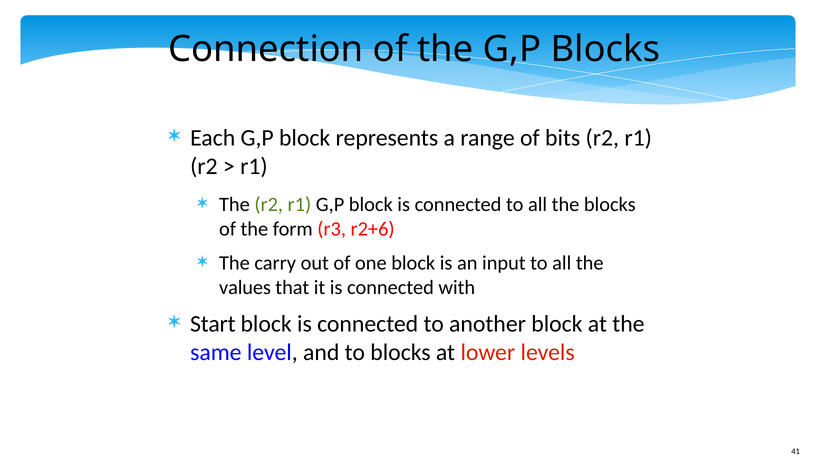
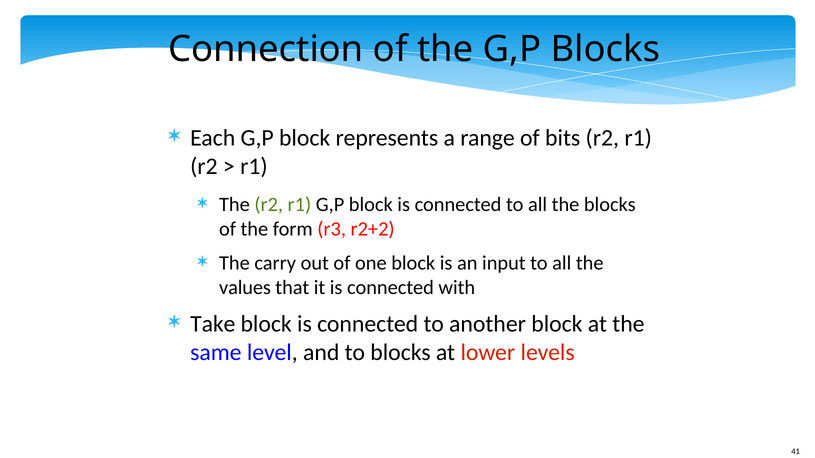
r2+6: r2+6 -> r2+2 (373, 229)
Start: Start -> Take (213, 324)
